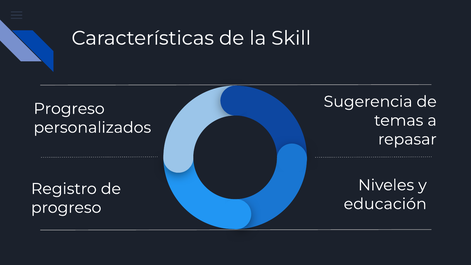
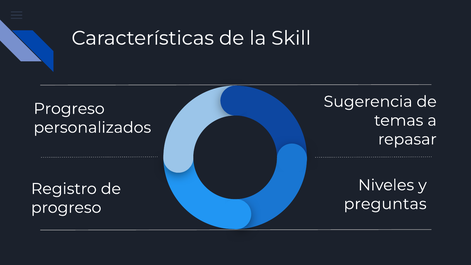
educación: educación -> preguntas (385, 204)
